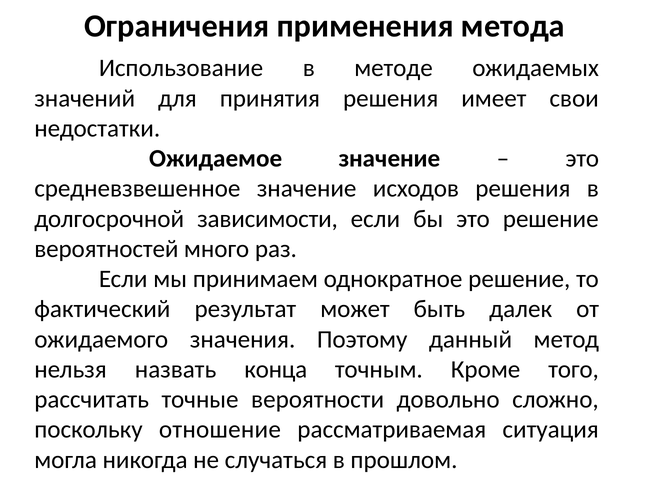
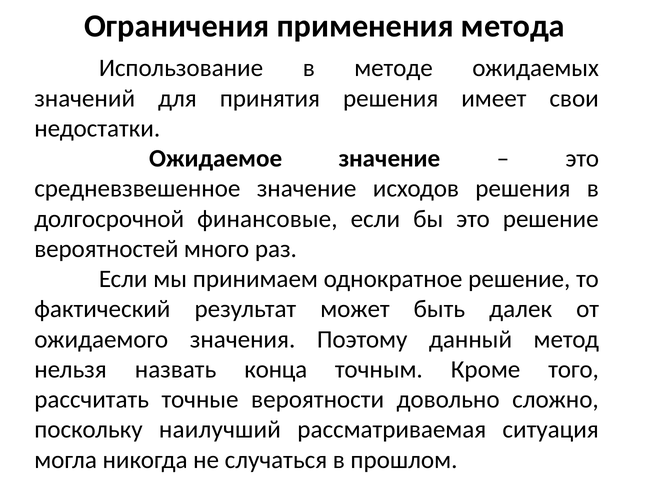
зависимости: зависимости -> финансовые (267, 219)
отношение: отношение -> наилучший (220, 430)
